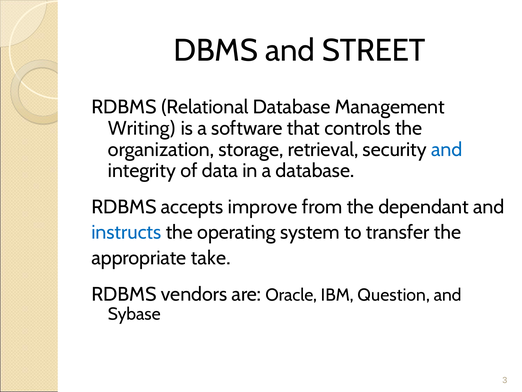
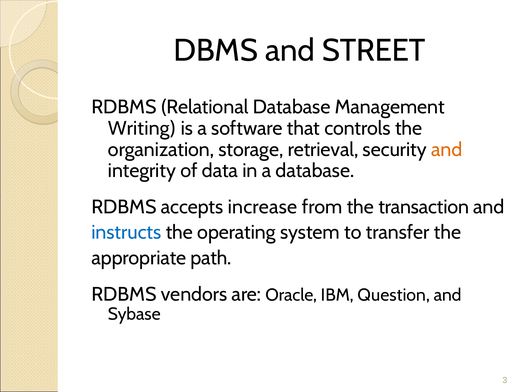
and colour: blue -> orange (447, 149)
improve: improve -> increase (263, 207)
dependant: dependant -> transaction (424, 207)
take: take -> path (211, 258)
